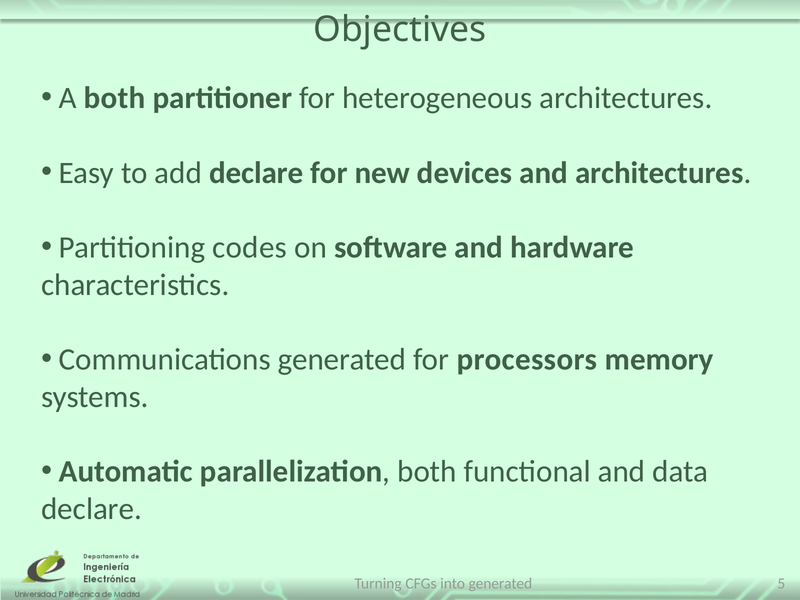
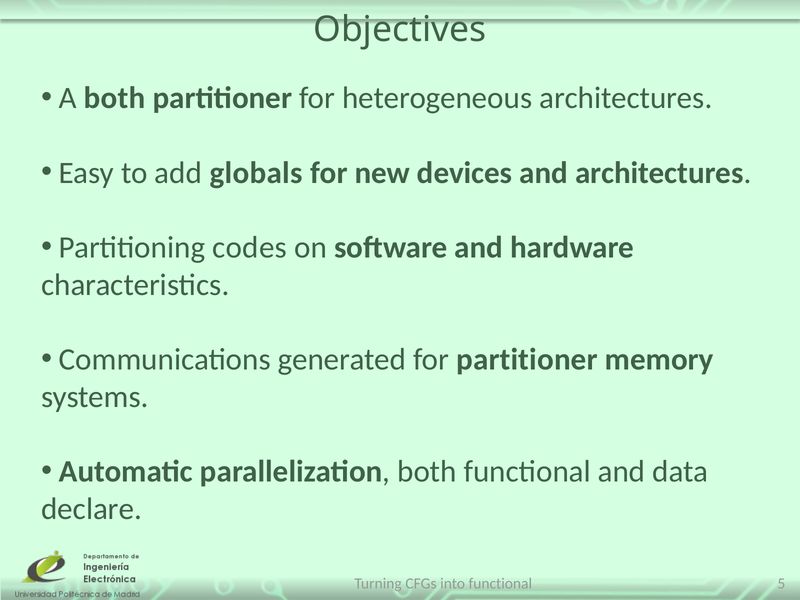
add declare: declare -> globals (256, 173)
for processors: processors -> partitioner (527, 360)
into generated: generated -> functional (500, 584)
